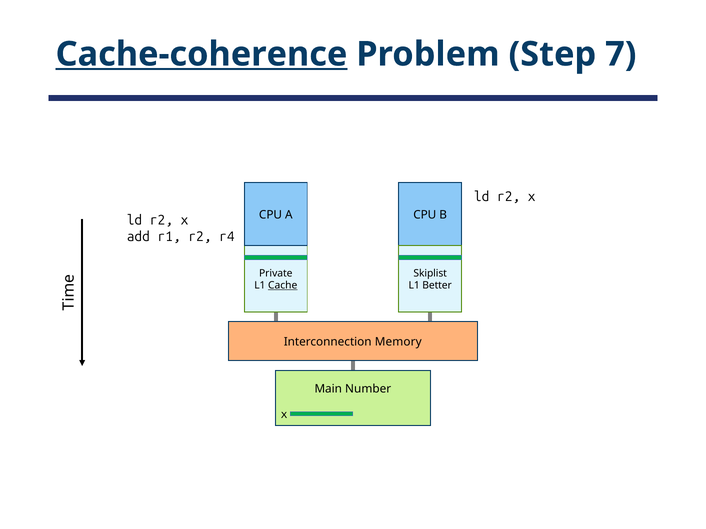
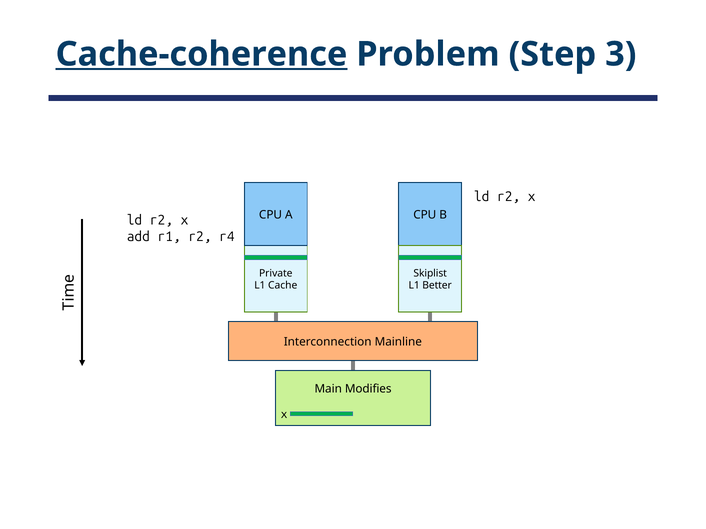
7: 7 -> 3 (621, 54)
Cache underline: present -> none (283, 286)
Memory: Memory -> Mainline (398, 342)
Number: Number -> Modifies (368, 389)
